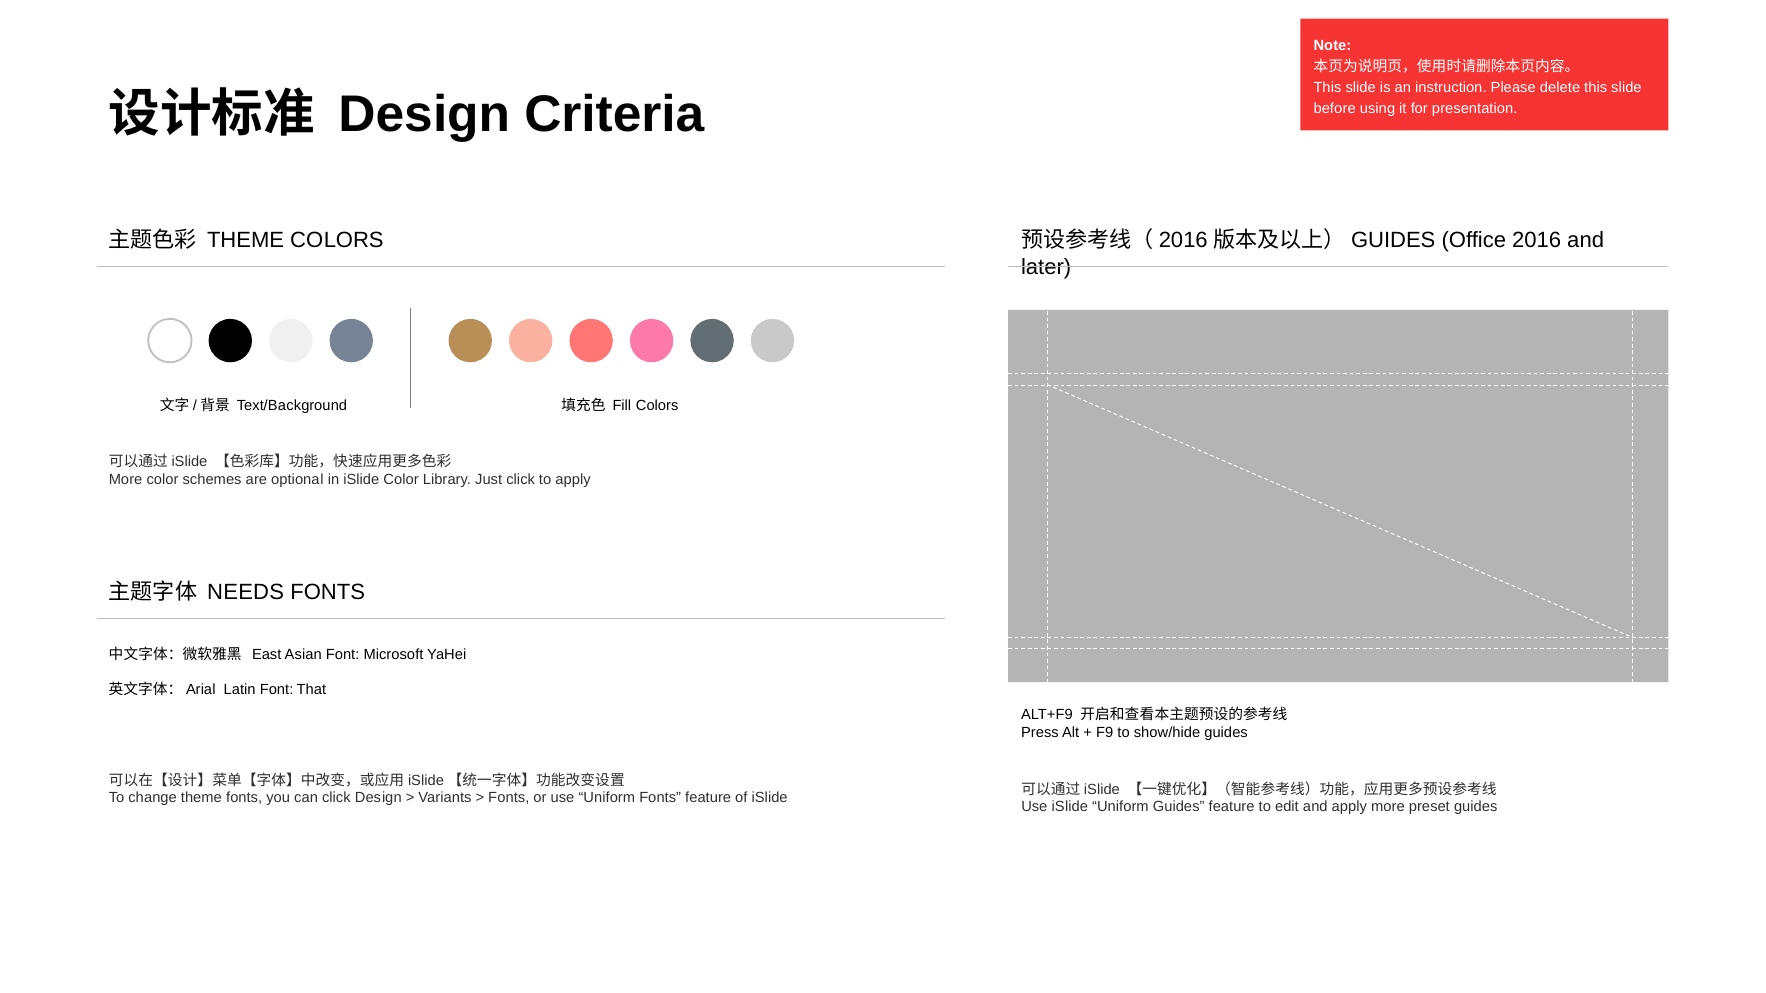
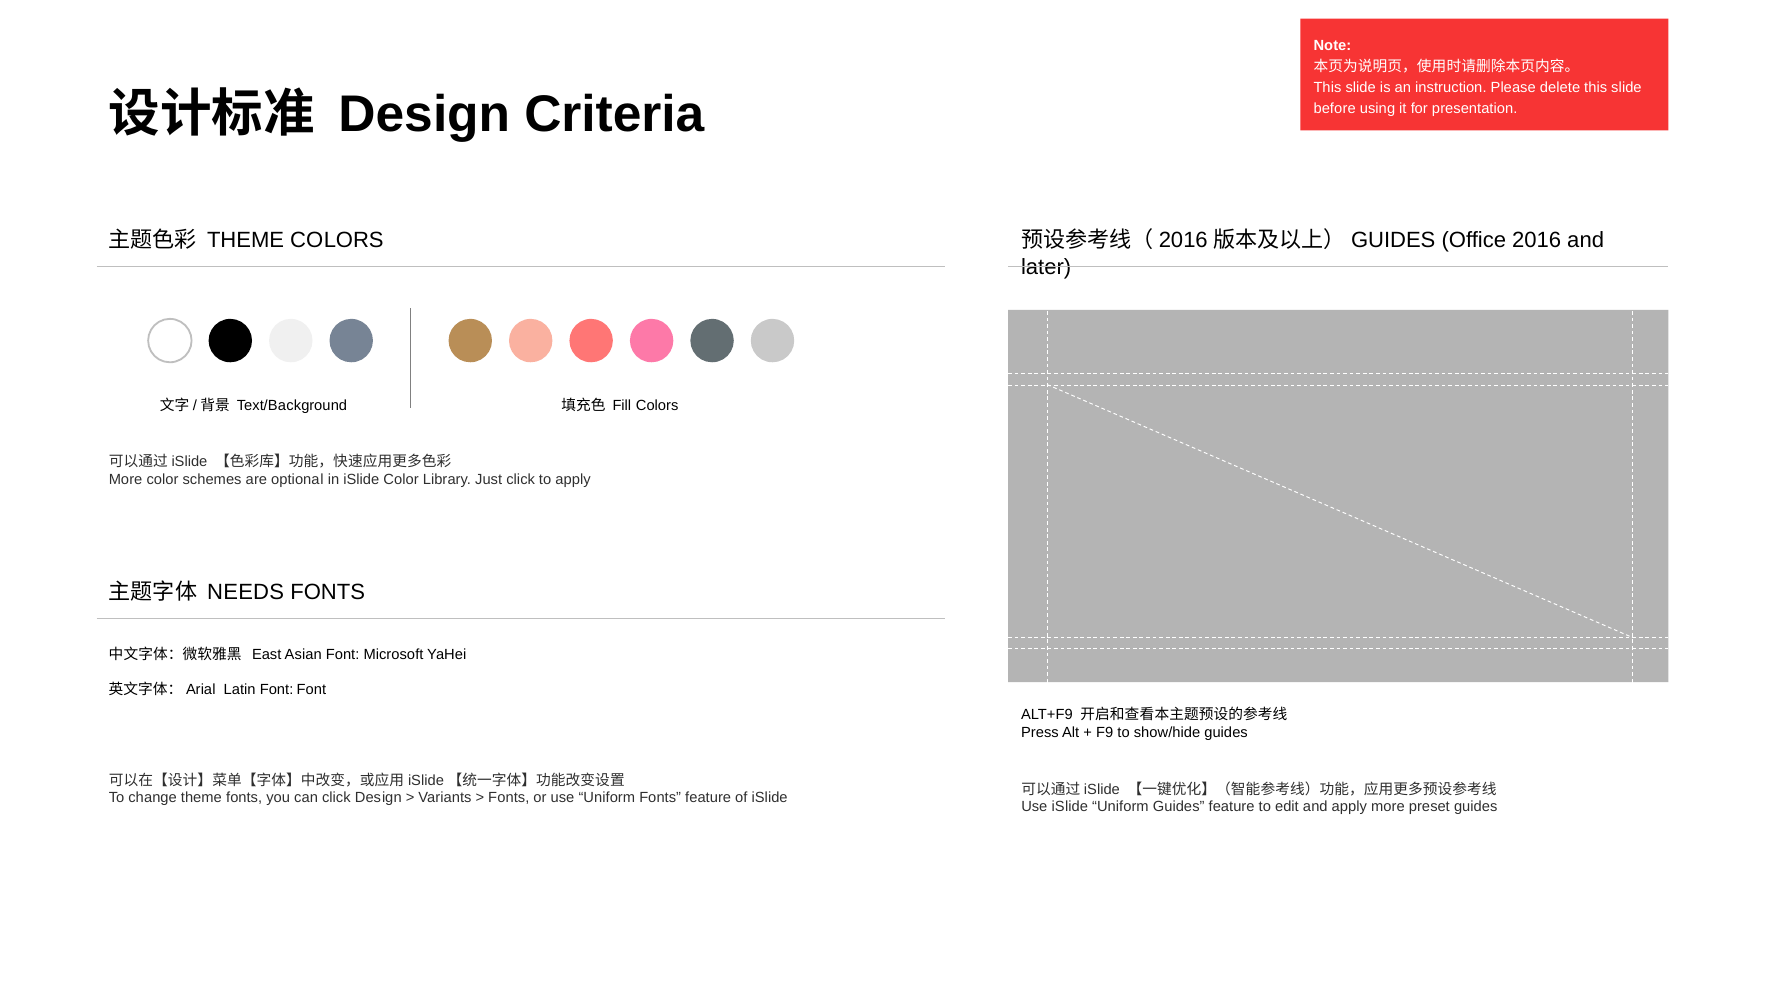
Font That: That -> Font (311, 690)
